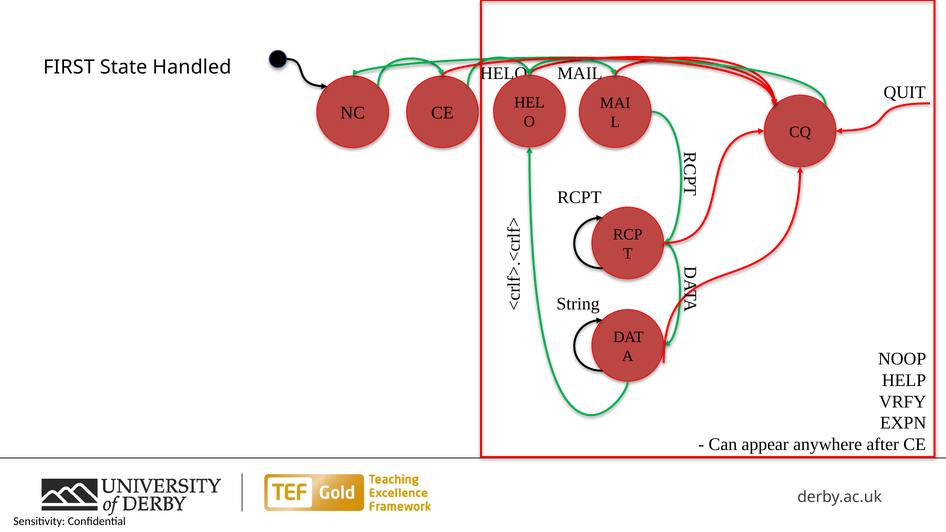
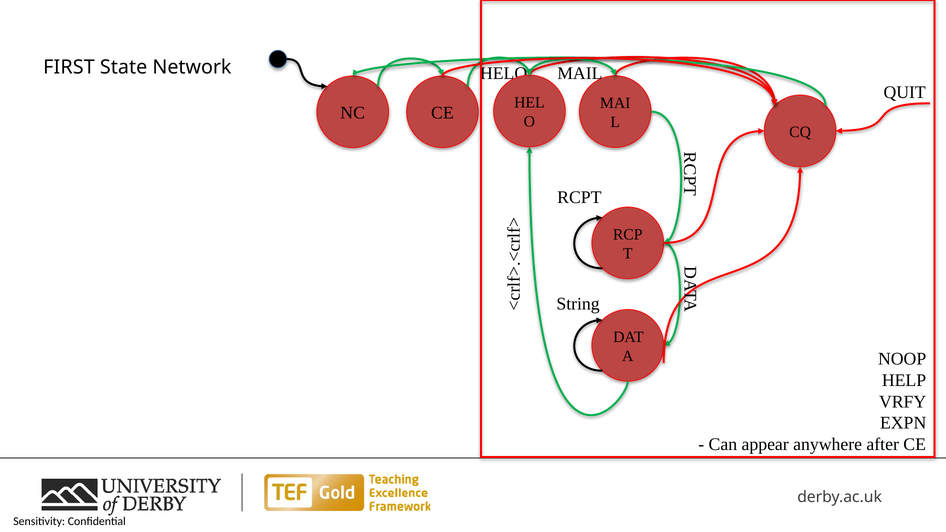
Handled: Handled -> Network (192, 67)
